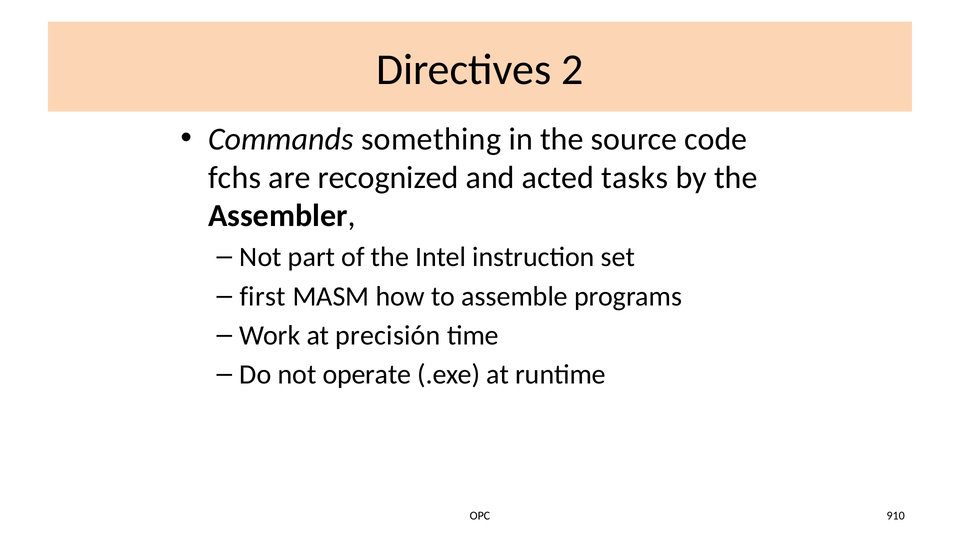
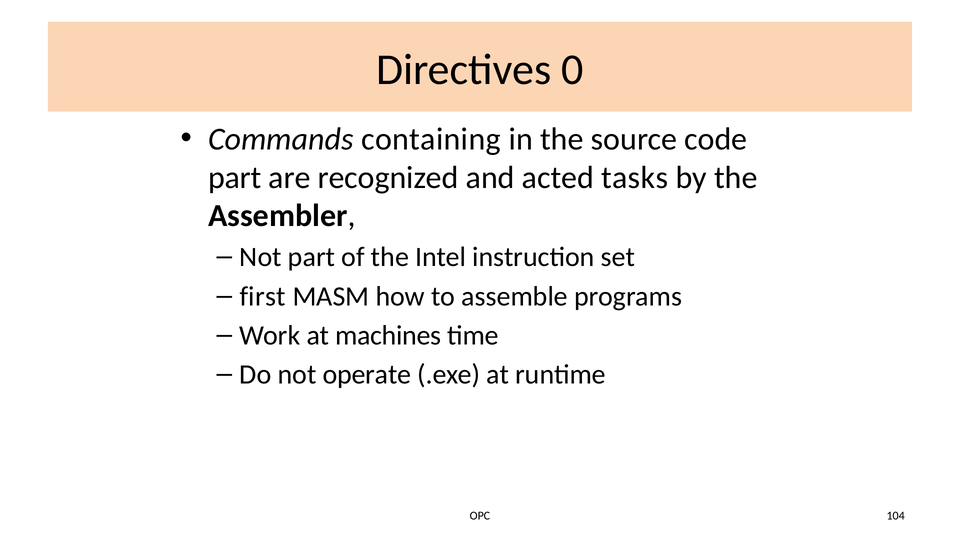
2: 2 -> 0 (572, 70)
something: something -> containing (431, 139)
fchs: fchs -> part (235, 177)
precisión: precisión -> machines (388, 336)
910: 910 -> 104 (896, 516)
